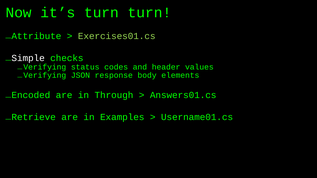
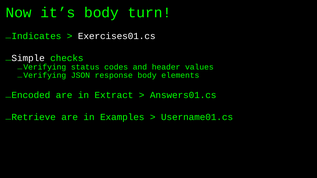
it’s turn: turn -> body (101, 13)
Attribute: Attribute -> Indicates (36, 36)
Exercises01.cs colour: light green -> white (117, 36)
Through: Through -> Extract (114, 95)
